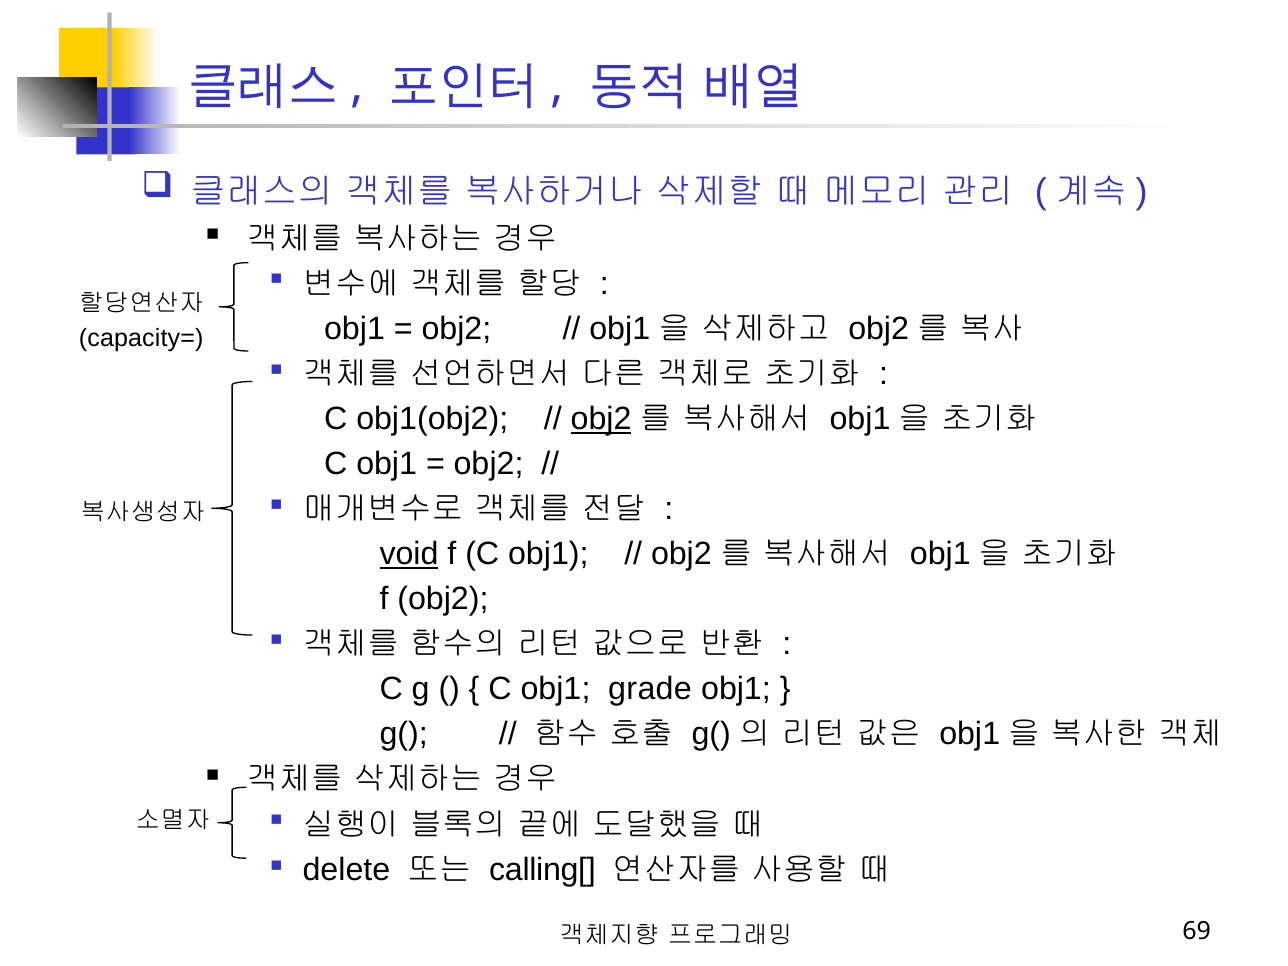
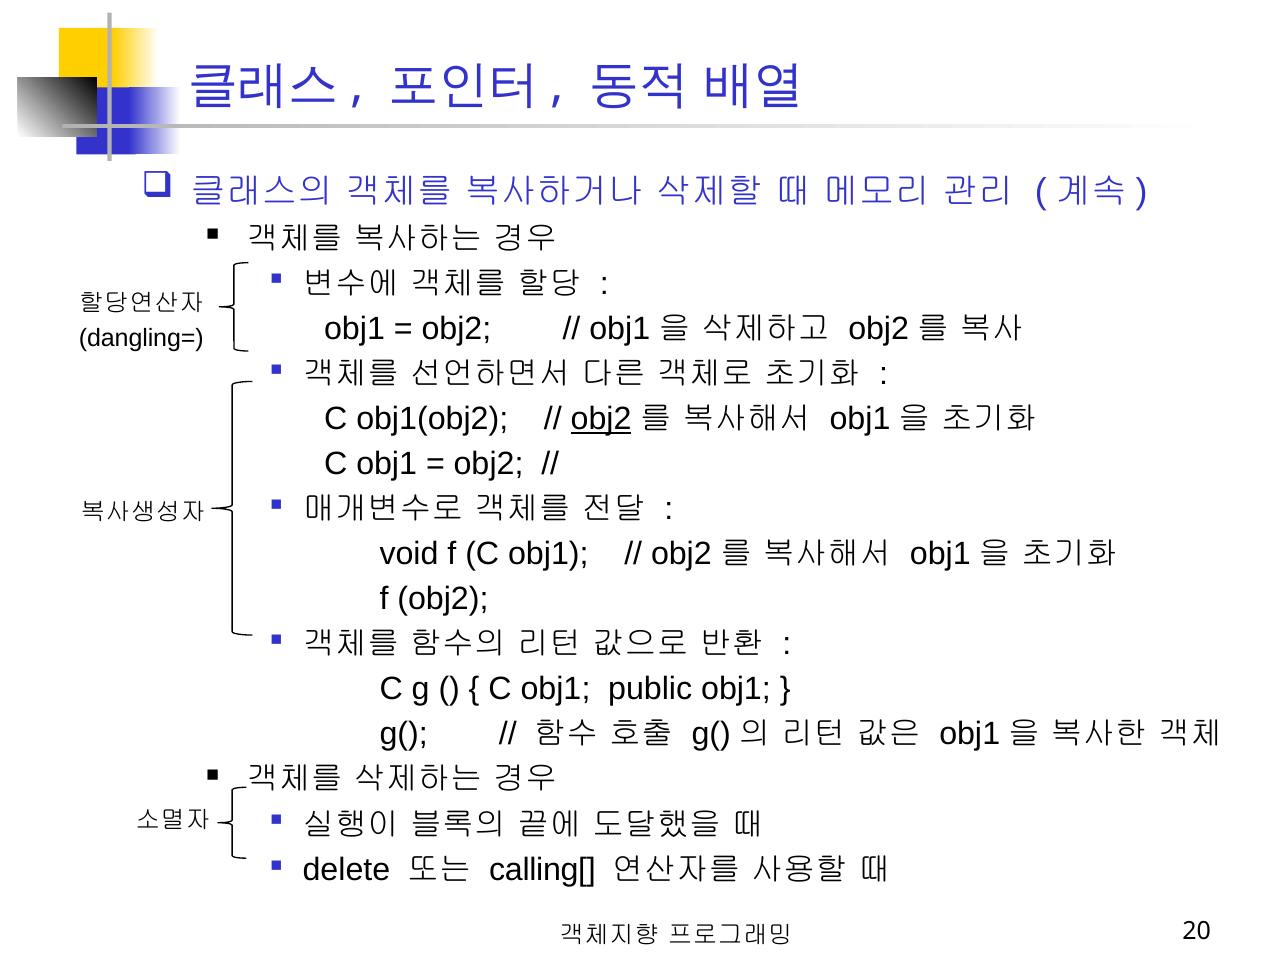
capacity=: capacity= -> dangling= (141, 338)
void underline: present -> none (409, 554)
grade: grade -> public (650, 689)
69: 69 -> 20 (1197, 932)
